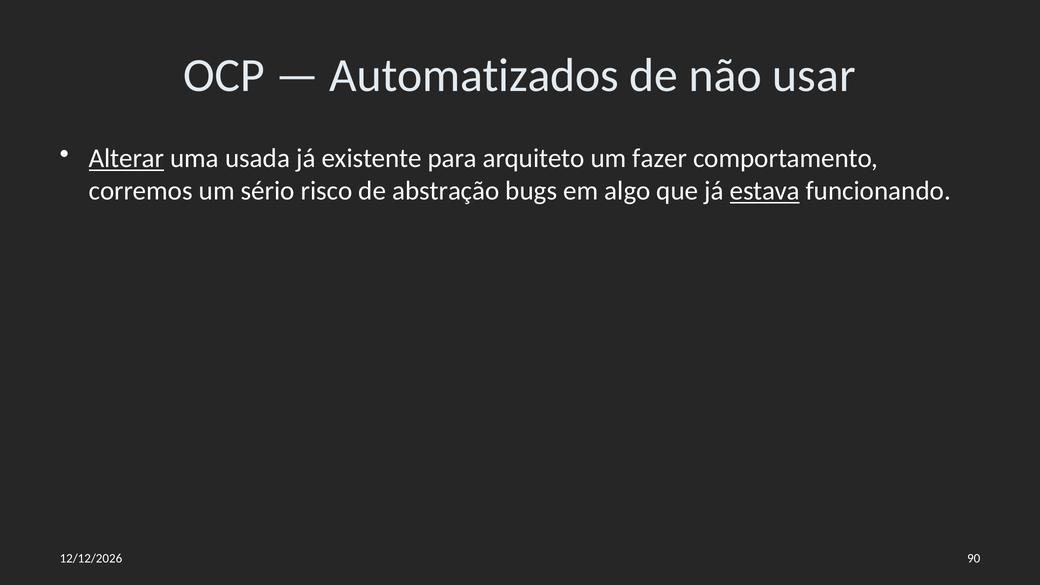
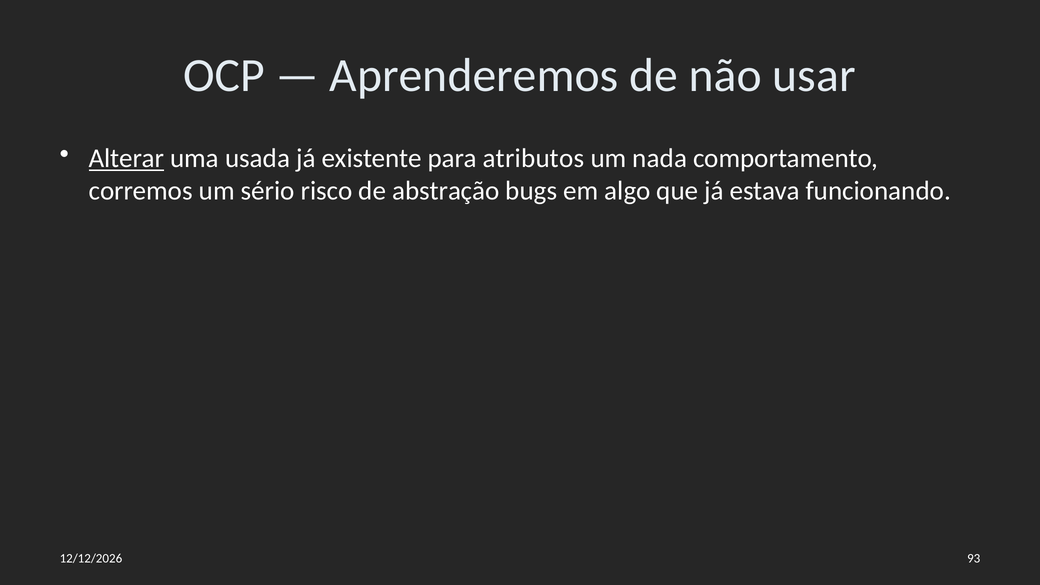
Automatizados: Automatizados -> Aprenderemos (474, 75)
arquiteto: arquiteto -> atributos (533, 158)
fazer: fazer -> nada (660, 158)
estava underline: present -> none (765, 191)
90: 90 -> 93 (974, 559)
